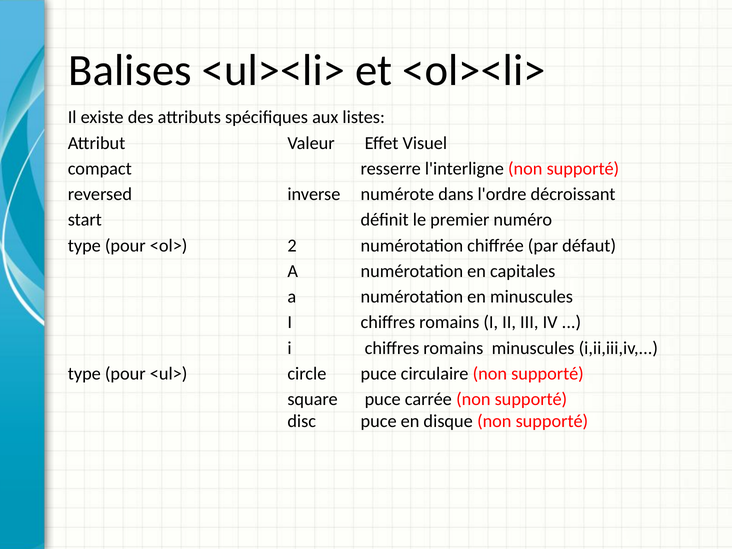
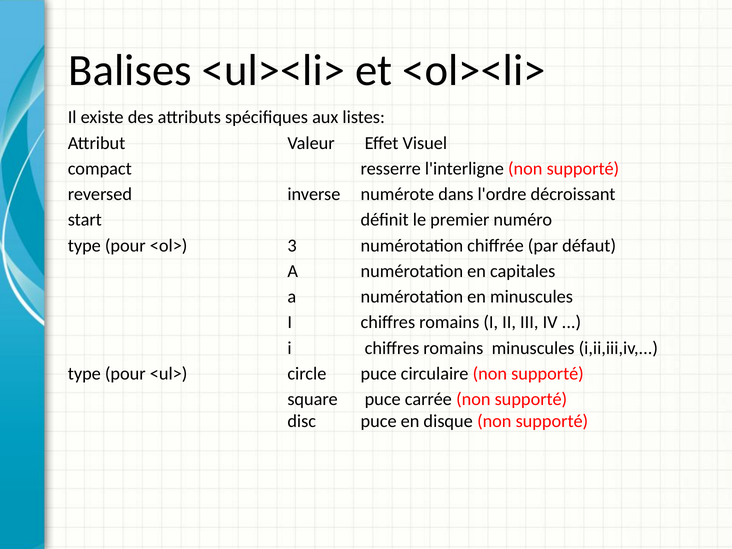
2: 2 -> 3 (292, 246)
